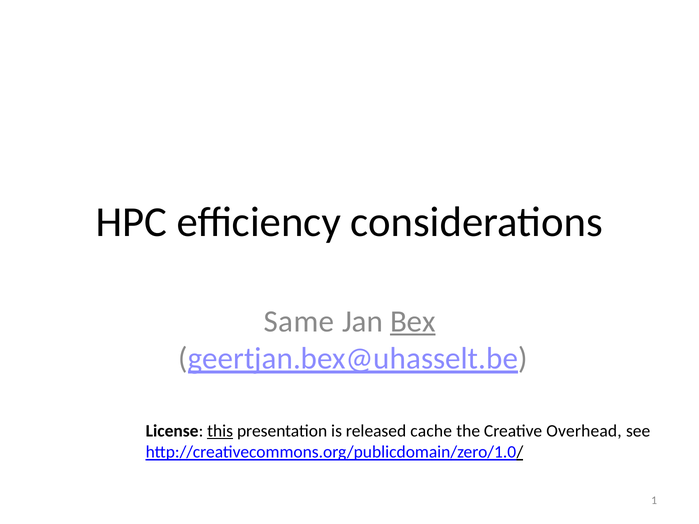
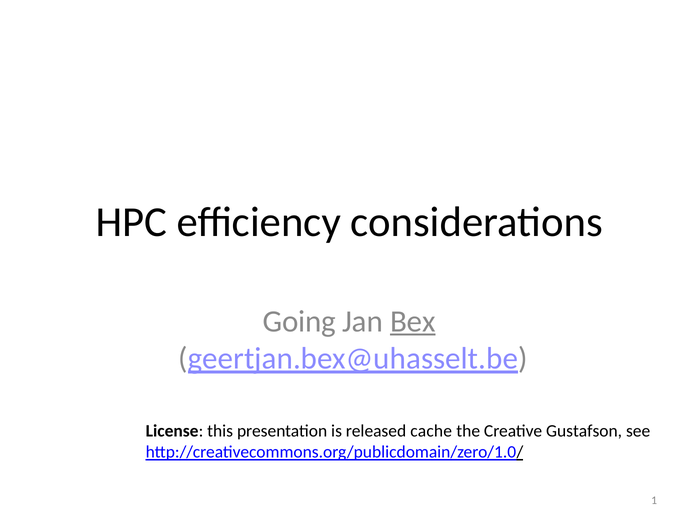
Same: Same -> Going (299, 321)
this underline: present -> none (220, 431)
Overhead: Overhead -> Gustafson (584, 431)
